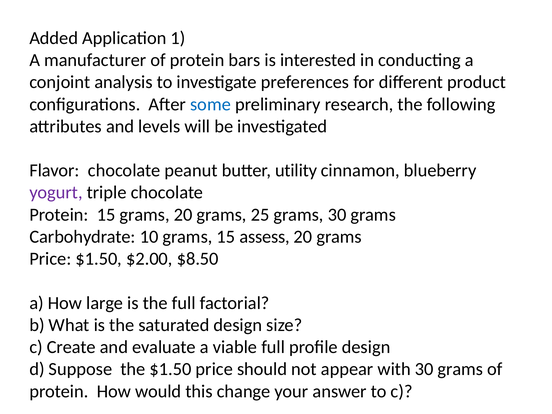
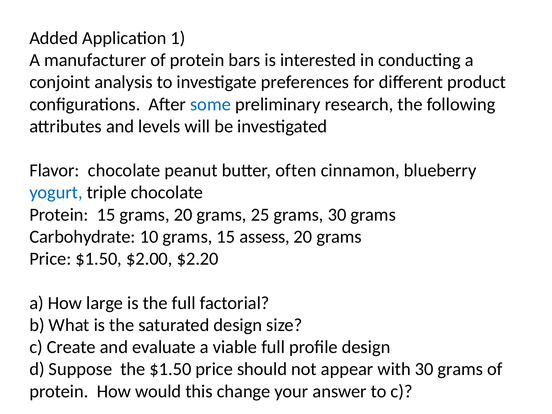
utility: utility -> often (296, 171)
yogurt colour: purple -> blue (56, 193)
$8.50: $8.50 -> $2.20 (198, 259)
